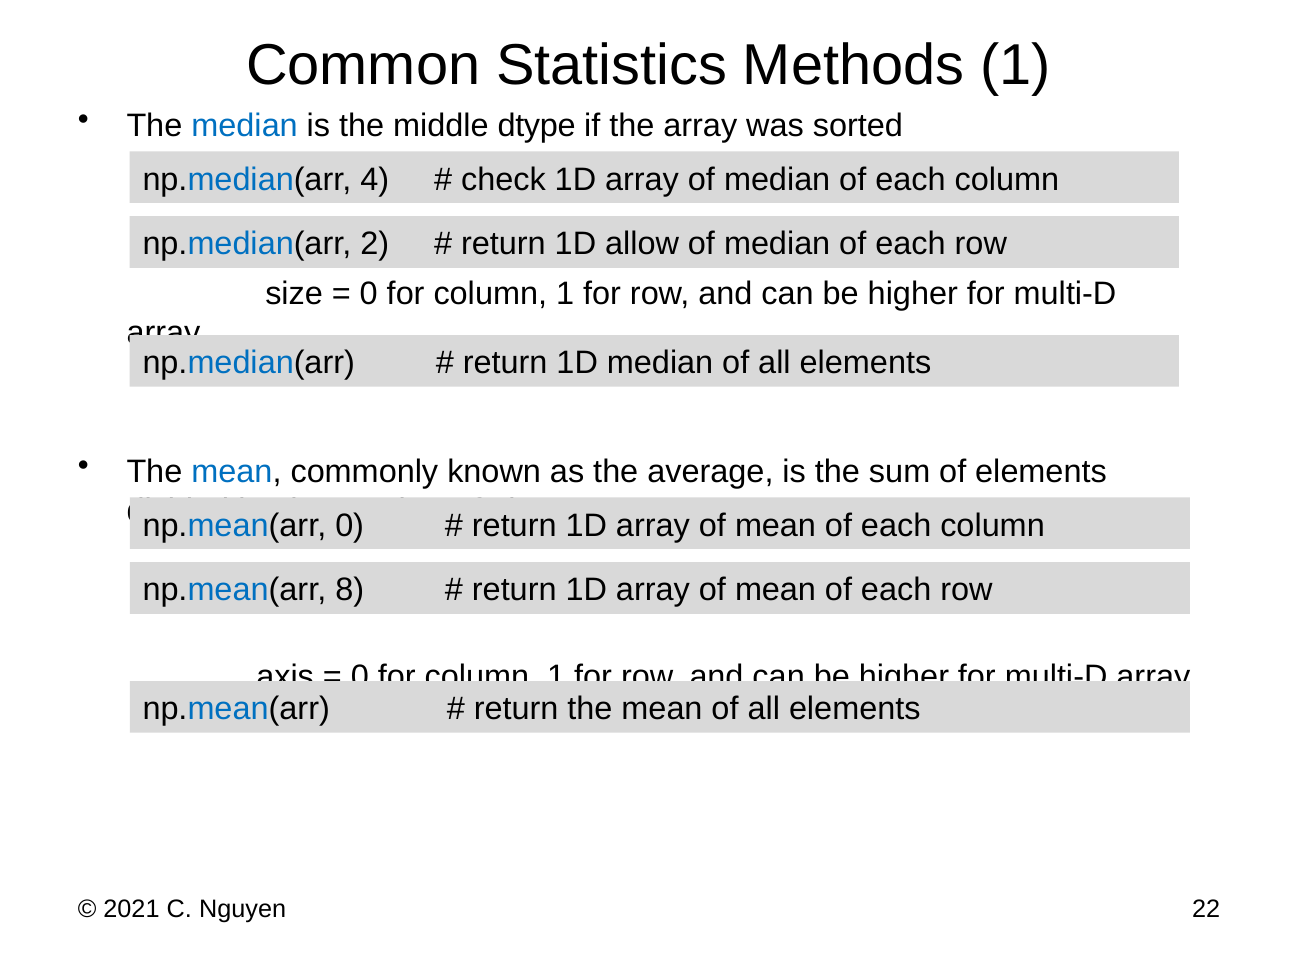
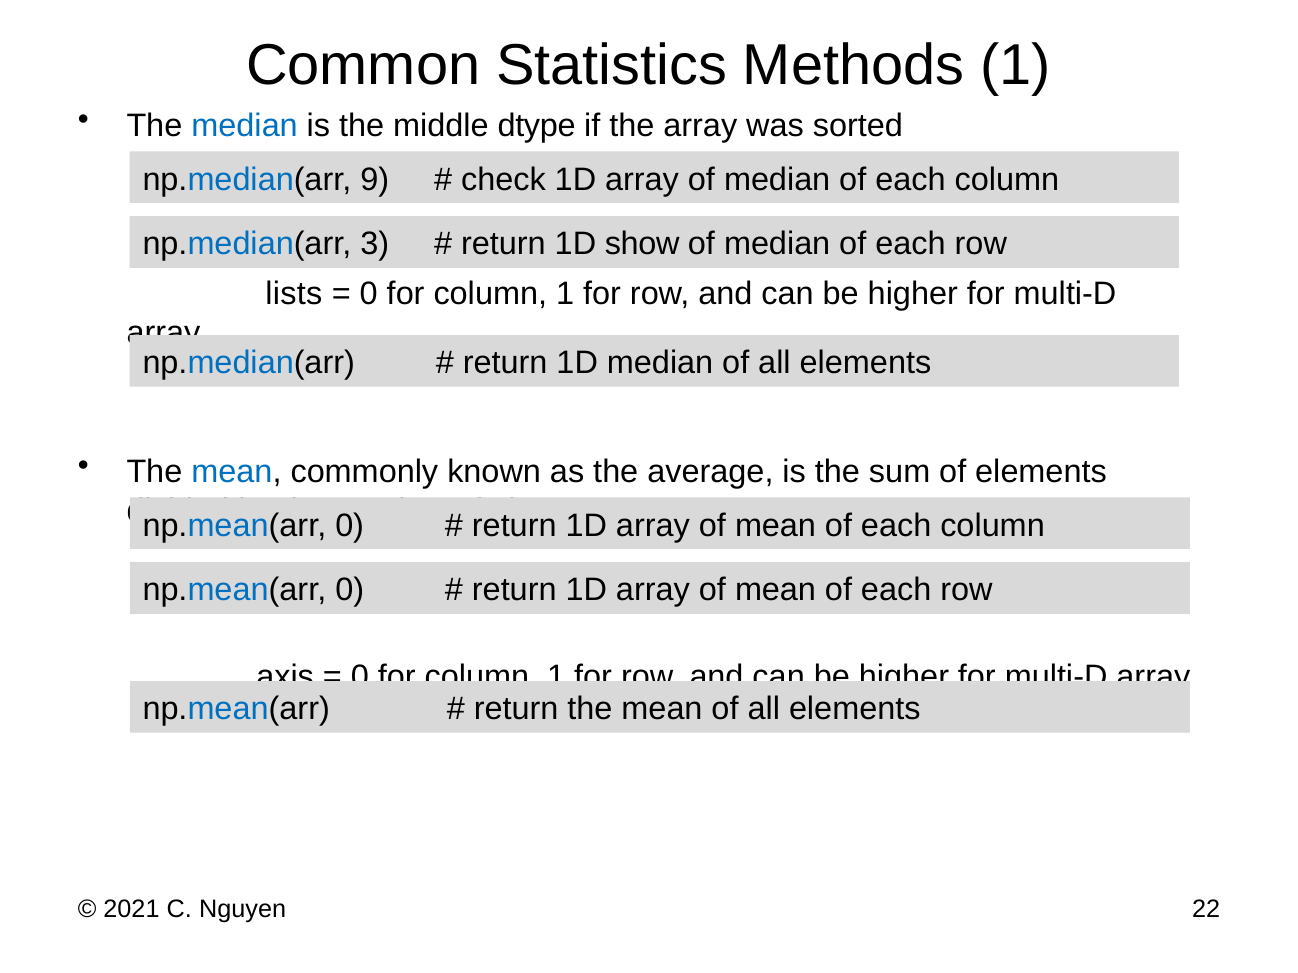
4: 4 -> 9 (375, 179)
2: 2 -> 3 (375, 244)
allow: allow -> show (642, 244)
size: size -> lists (294, 294)
8: 8 -> 0 (350, 591)
